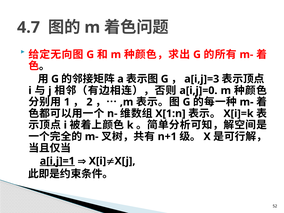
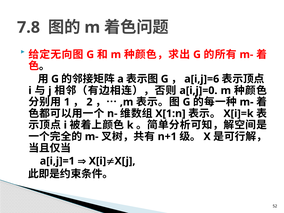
4.7: 4.7 -> 7.8 (29, 27)
a[i,j]=3: a[i,j]=3 -> a[i,j]=6 (202, 79)
a[i,j]=1 underline: present -> none (57, 161)
